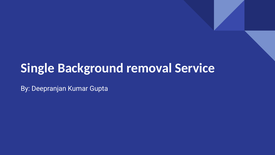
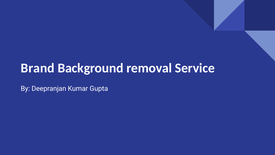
Single: Single -> Brand (38, 68)
